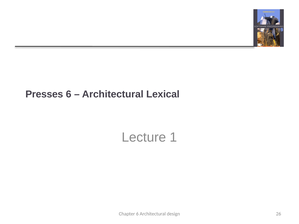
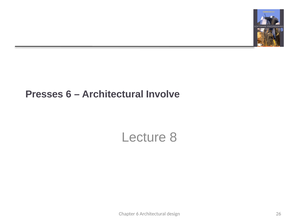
Lexical: Lexical -> Involve (163, 94)
1: 1 -> 8 (173, 137)
